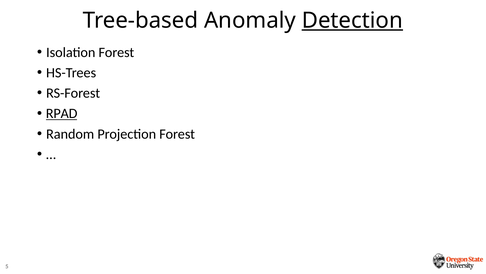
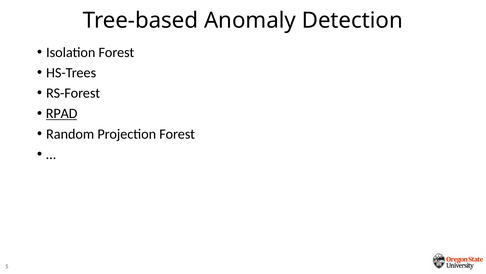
Detection underline: present -> none (352, 20)
